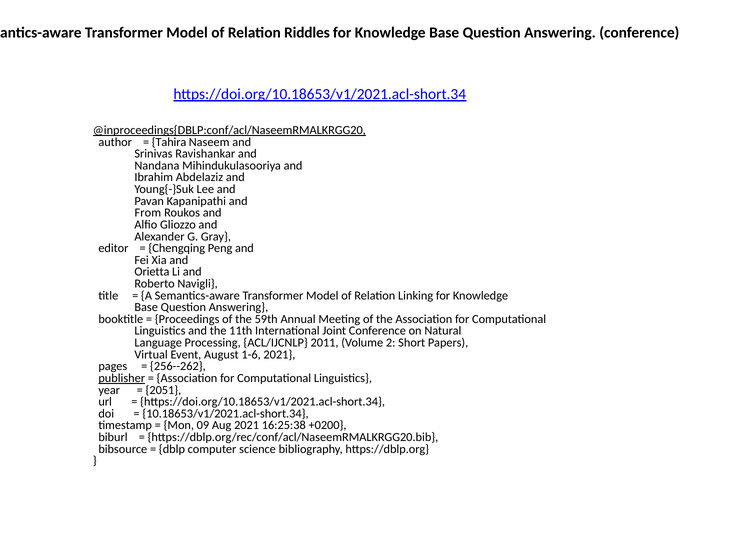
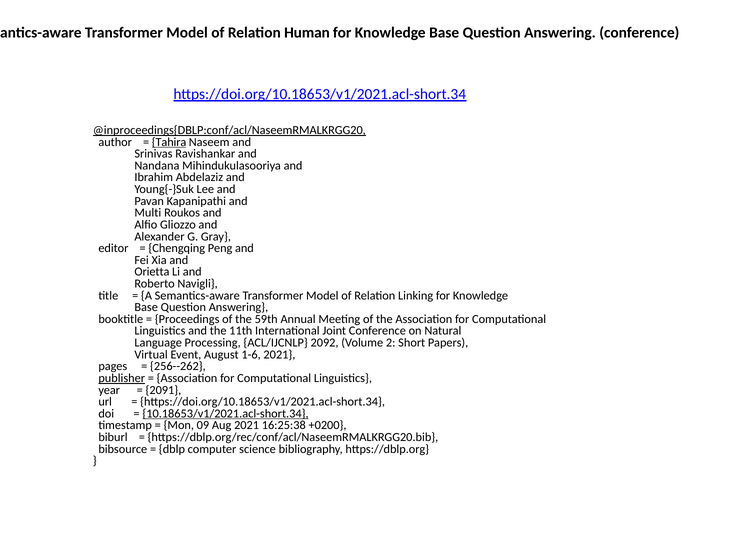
Riddles: Riddles -> Human (307, 33)
Tahira underline: none -> present (169, 142)
From: From -> Multi (148, 213)
2011: 2011 -> 2092 (325, 343)
2051: 2051 -> 2091 (163, 390)
10.18653/v1/2021.acl-short.34 underline: none -> present (226, 414)
